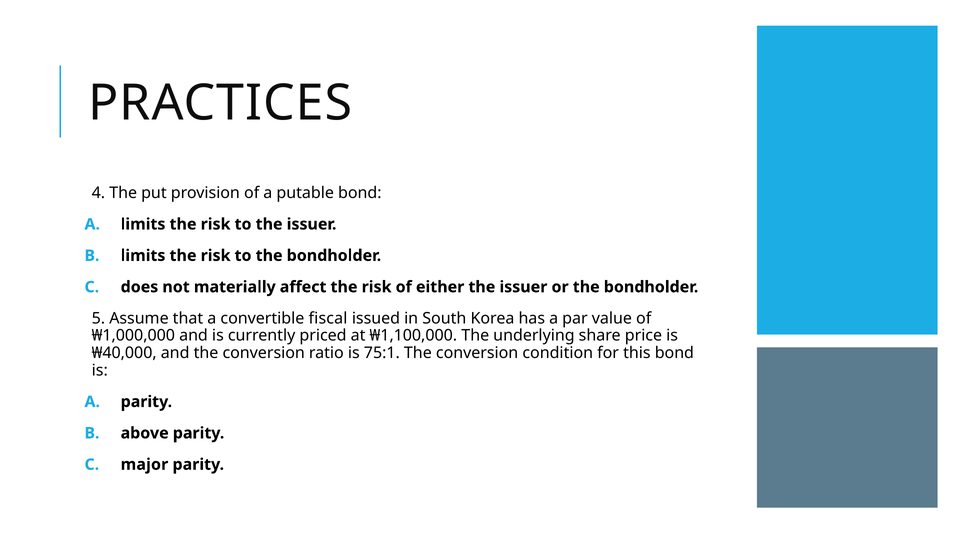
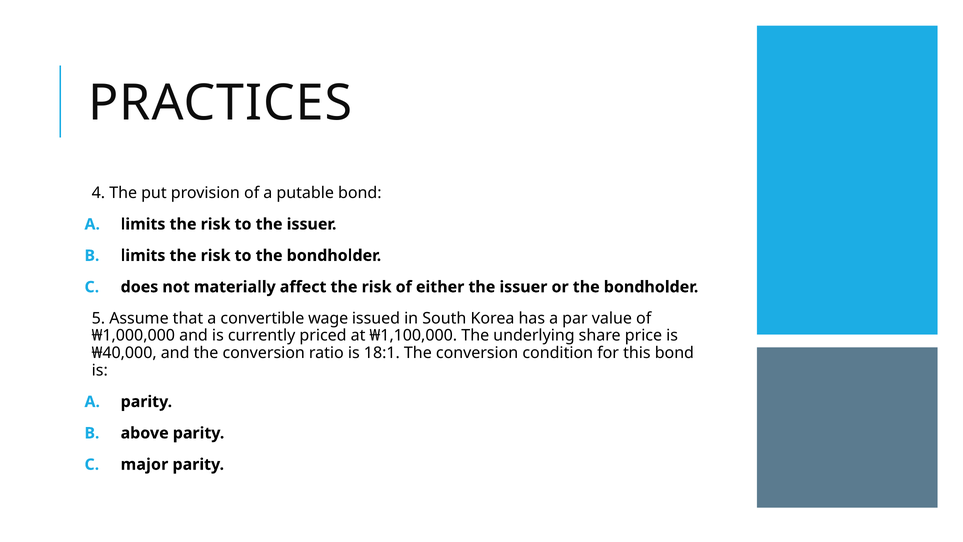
fiscal: fiscal -> wage (328, 318)
75:1: 75:1 -> 18:1 (382, 353)
